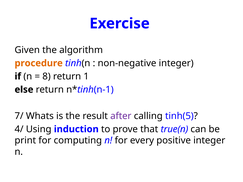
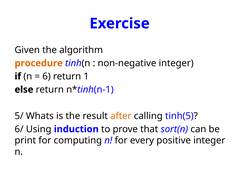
8: 8 -> 6 (47, 76)
7/: 7/ -> 5/ (19, 116)
after colour: purple -> orange (121, 116)
4/: 4/ -> 6/ (19, 129)
true(n: true(n -> sort(n (174, 129)
